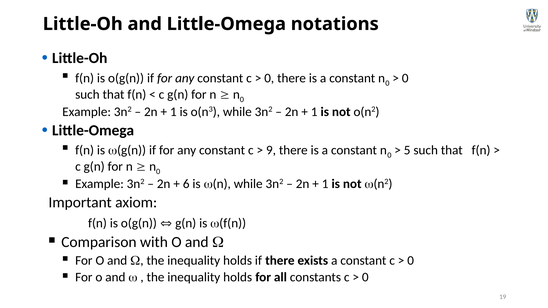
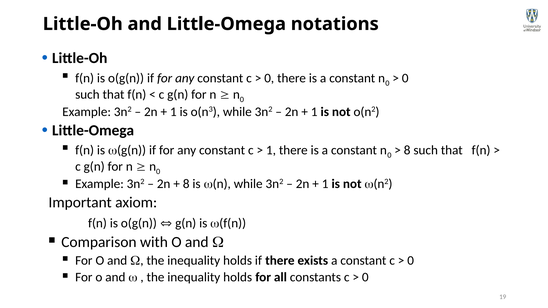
9: 9 -> 1 (271, 150)
5: 5 -> 8 (407, 150)
6: 6 -> 8 (186, 184)
